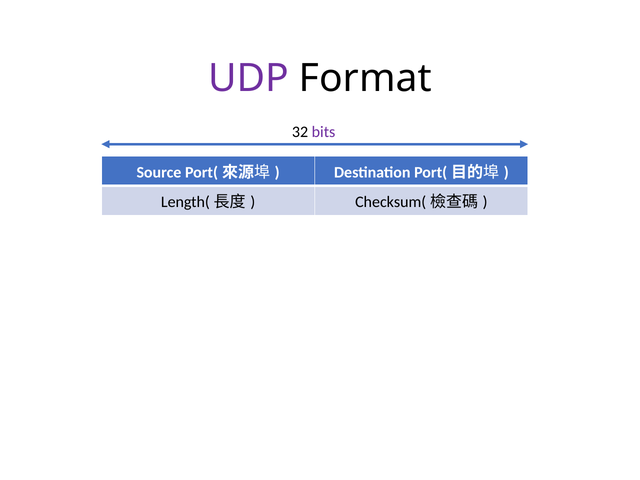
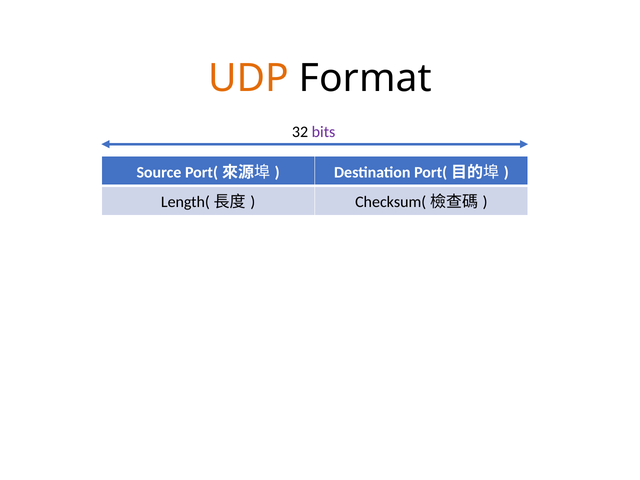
UDP colour: purple -> orange (248, 78)
